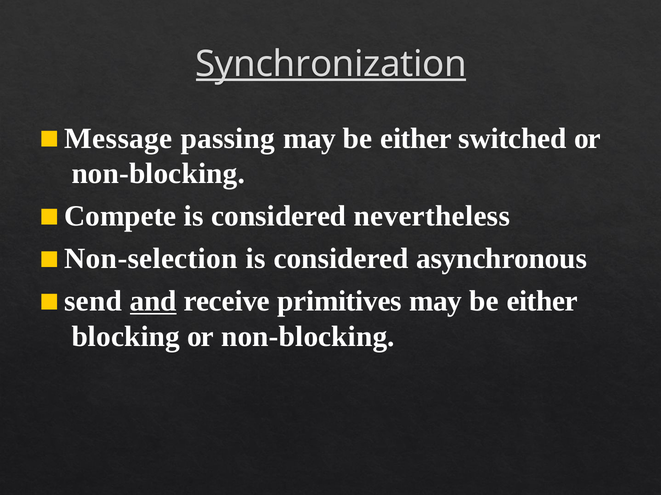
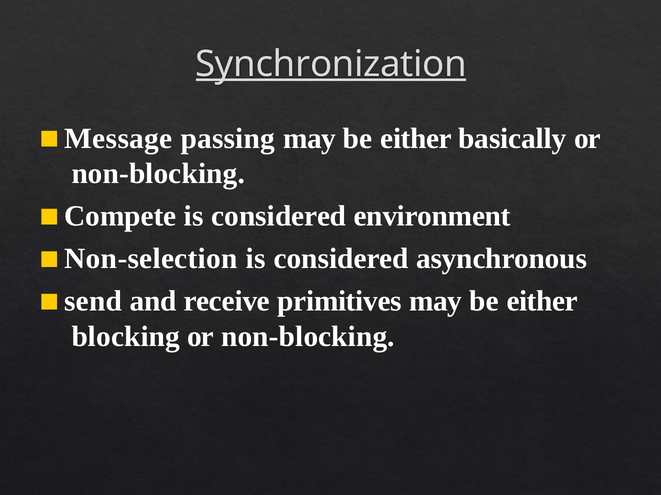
switched: switched -> basically (512, 139)
nevertheless: nevertheless -> environment (432, 217)
and underline: present -> none (153, 302)
